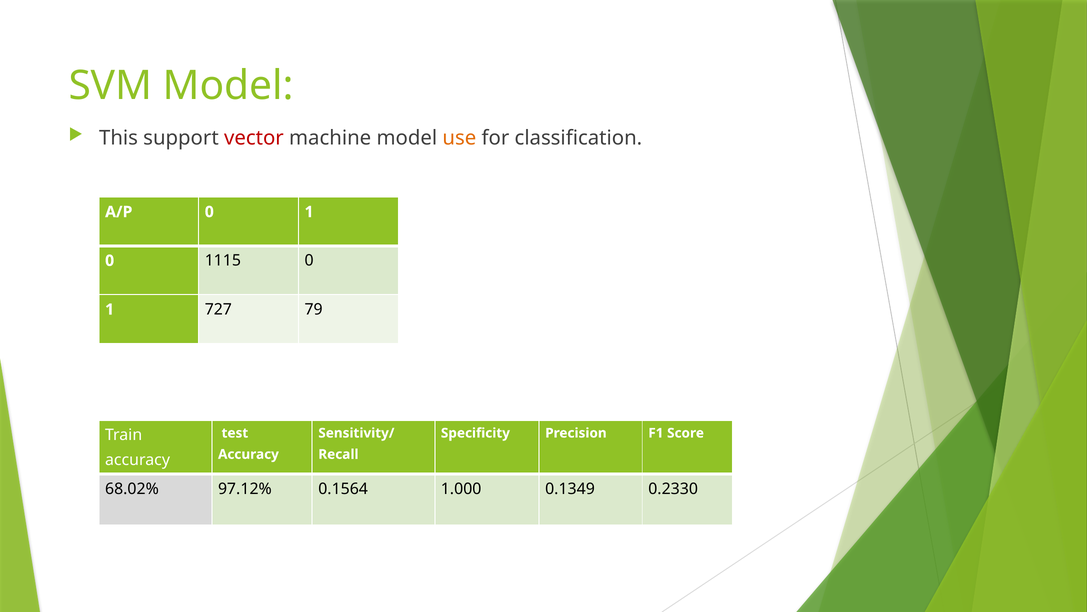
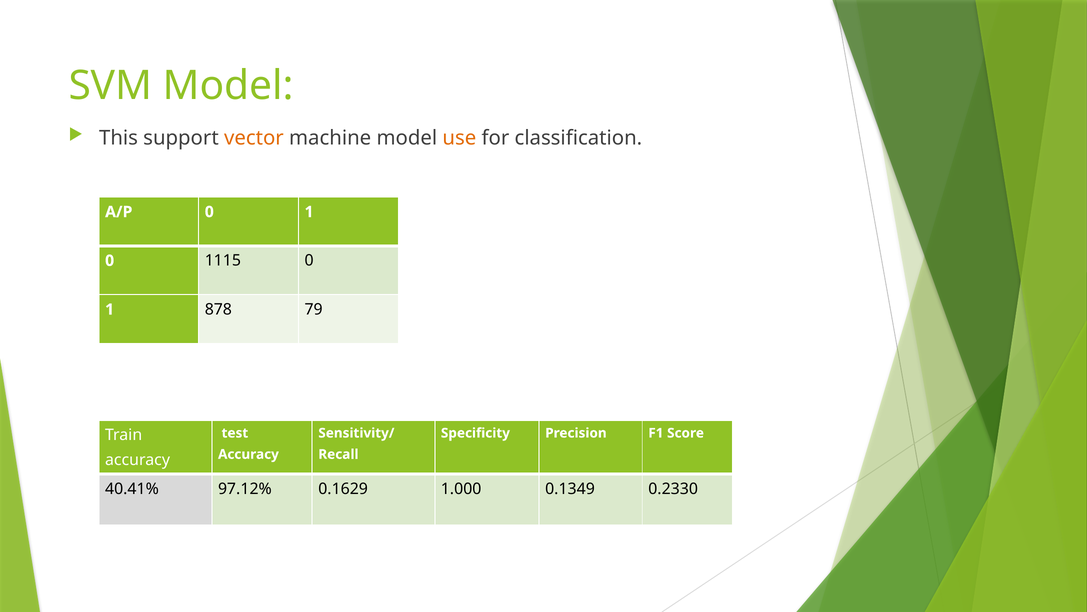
vector colour: red -> orange (254, 138)
727: 727 -> 878 (218, 309)
68.02%: 68.02% -> 40.41% (132, 489)
0.1564: 0.1564 -> 0.1629 (343, 489)
